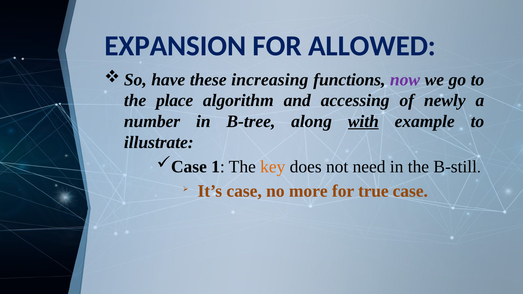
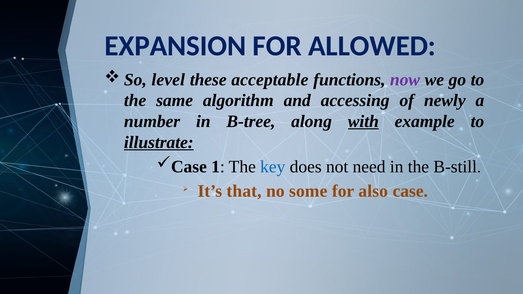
have: have -> level (168, 80)
increasing: increasing -> acceptable (270, 80)
place: place -> same (175, 101)
illustrate underline: none -> present (159, 142)
key colour: orange -> blue (273, 167)
It’s case: case -> that (244, 191)
more: more -> some (308, 191)
true: true -> also (373, 191)
